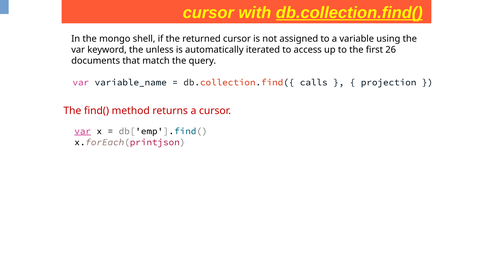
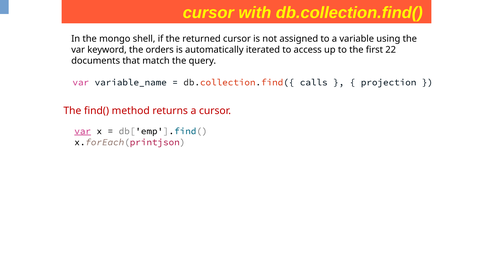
db.collection.find( underline: present -> none (349, 13)
unless: unless -> orders (160, 50)
26: 26 -> 22 (391, 50)
